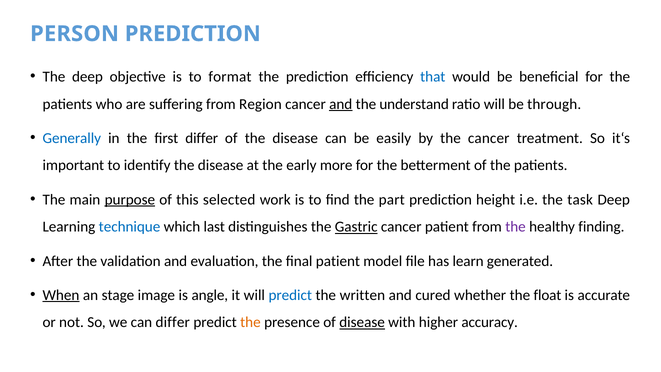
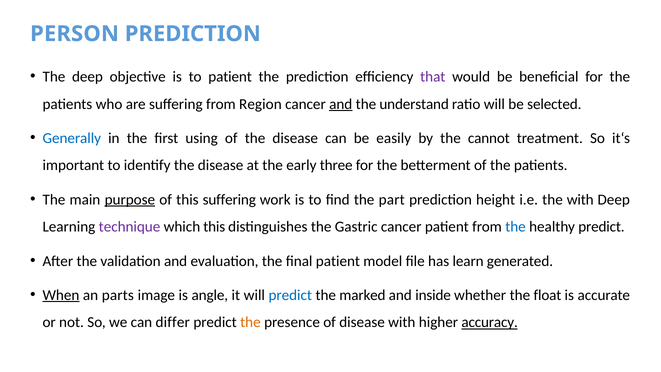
to format: format -> patient (230, 77)
that colour: blue -> purple (433, 77)
through: through -> selected (554, 104)
first differ: differ -> using (202, 138)
the cancer: cancer -> cannot (489, 138)
more: more -> three (336, 165)
this selected: selected -> suffering (229, 200)
the task: task -> with (580, 200)
technique colour: blue -> purple (130, 227)
which last: last -> this (214, 227)
Gastric underline: present -> none (356, 227)
the colour: purple -> blue (516, 227)
healthy finding: finding -> predict (601, 227)
stage: stage -> parts (118, 295)
written: written -> marked (362, 295)
cured: cured -> inside (433, 295)
disease underline: present -> none (362, 322)
accuracy underline: none -> present (490, 322)
